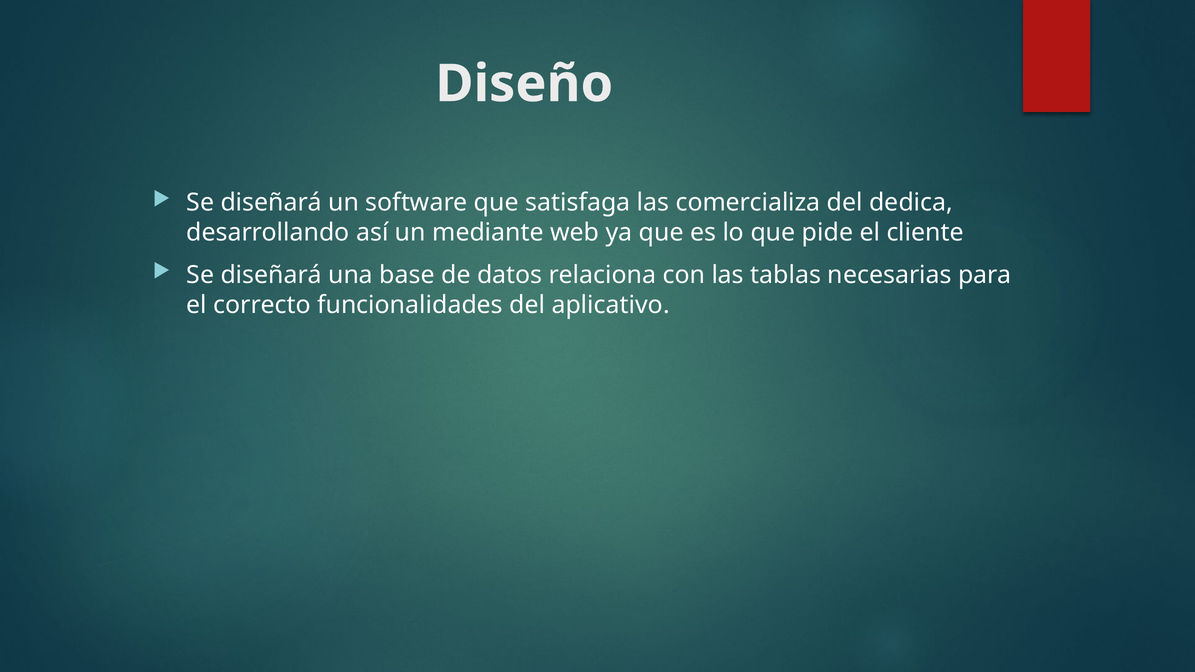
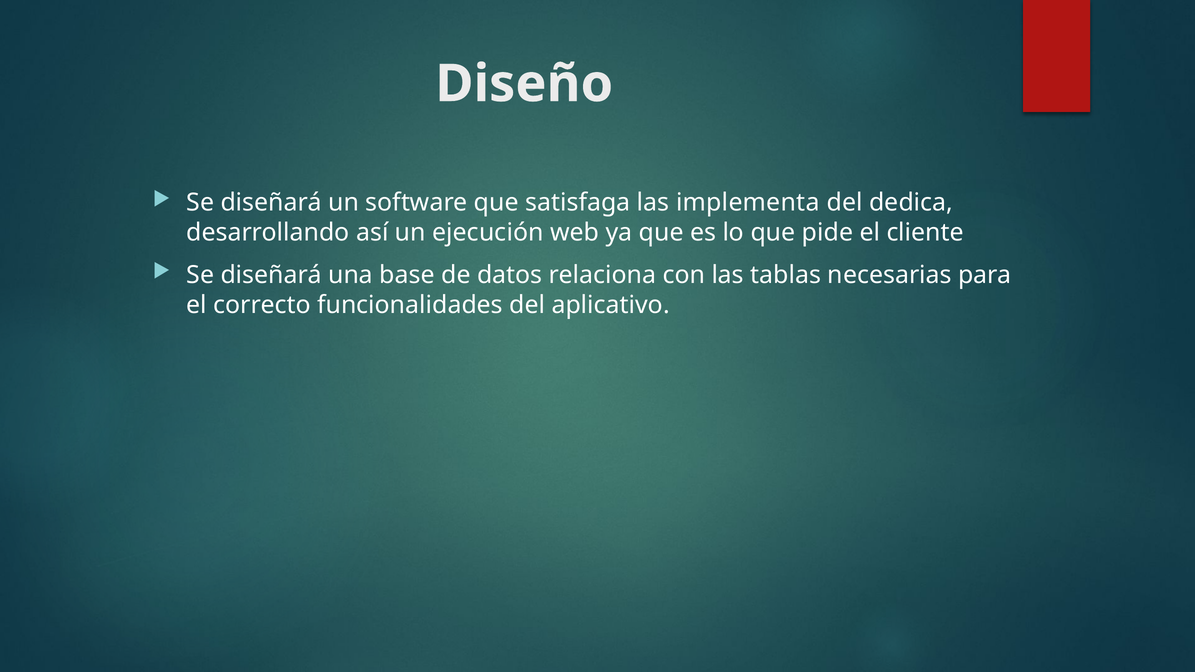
comercializa: comercializa -> implementa (748, 203)
mediante: mediante -> ejecución (488, 233)
